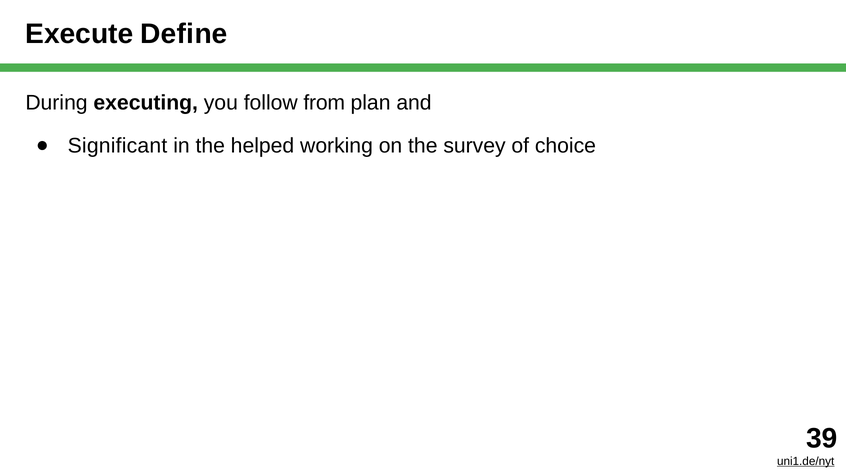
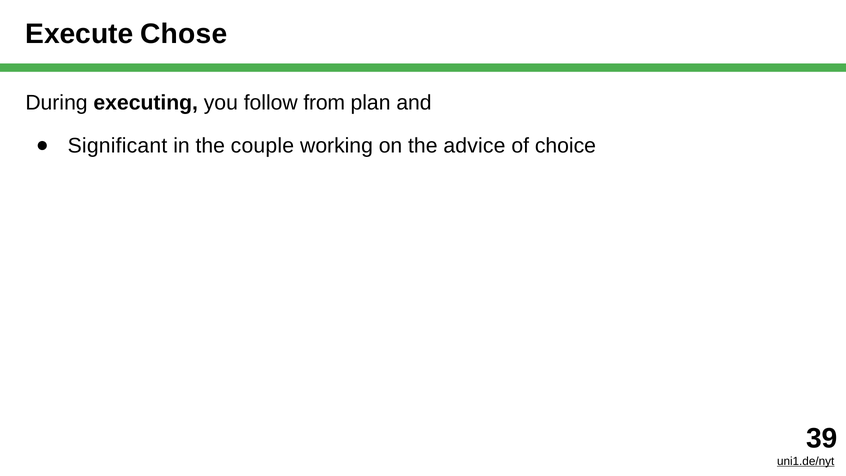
Define: Define -> Chose (184, 34)
helped: helped -> couple (262, 146)
survey: survey -> advice (474, 146)
